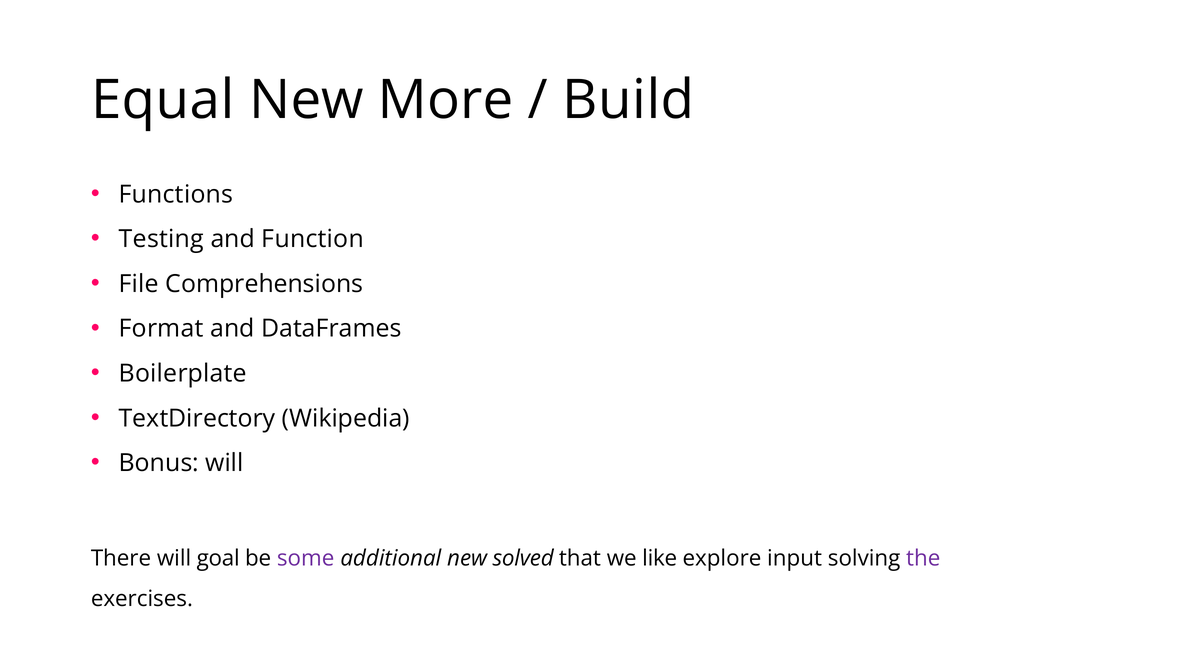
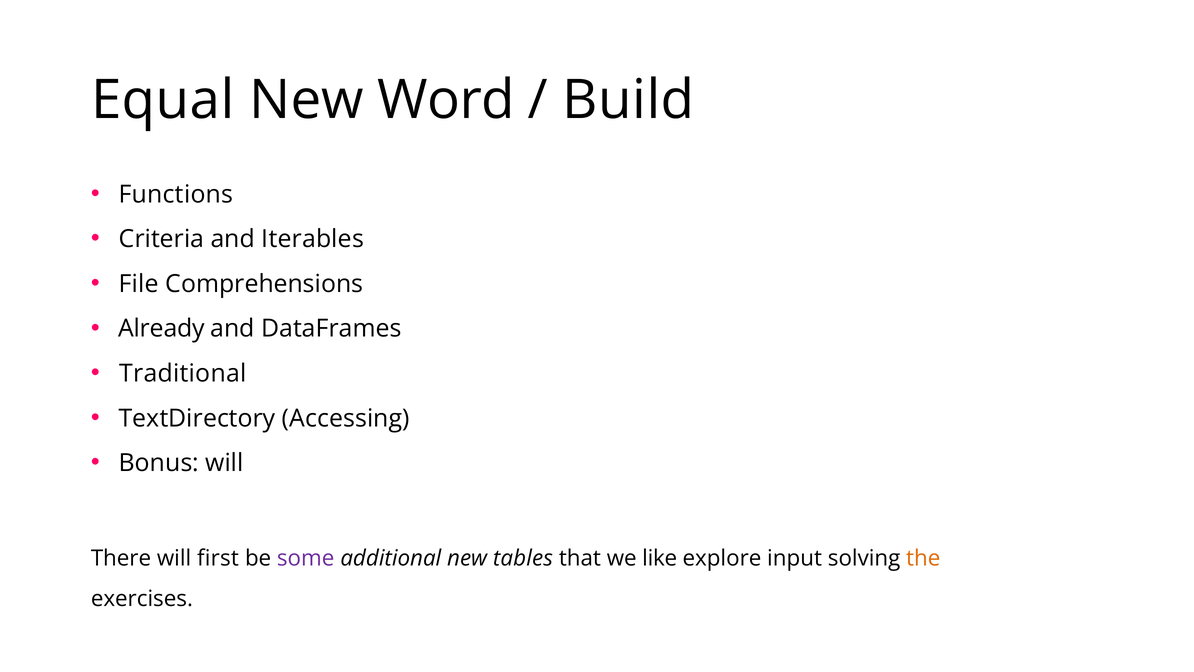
More: More -> Word (446, 100)
Testing: Testing -> Criteria (162, 239)
Function: Function -> Iterables (313, 239)
Format: Format -> Already (161, 329)
Boilerplate: Boilerplate -> Traditional (183, 373)
Wikipedia: Wikipedia -> Accessing (346, 418)
goal: goal -> first (218, 558)
solved: solved -> tables (523, 558)
the colour: purple -> orange (923, 558)
